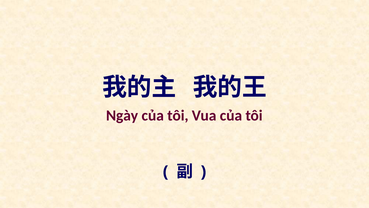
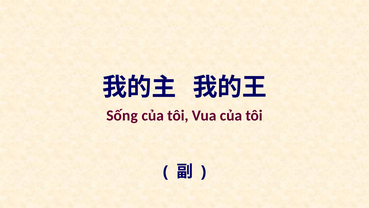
Ngày: Ngày -> Sống (122, 115)
